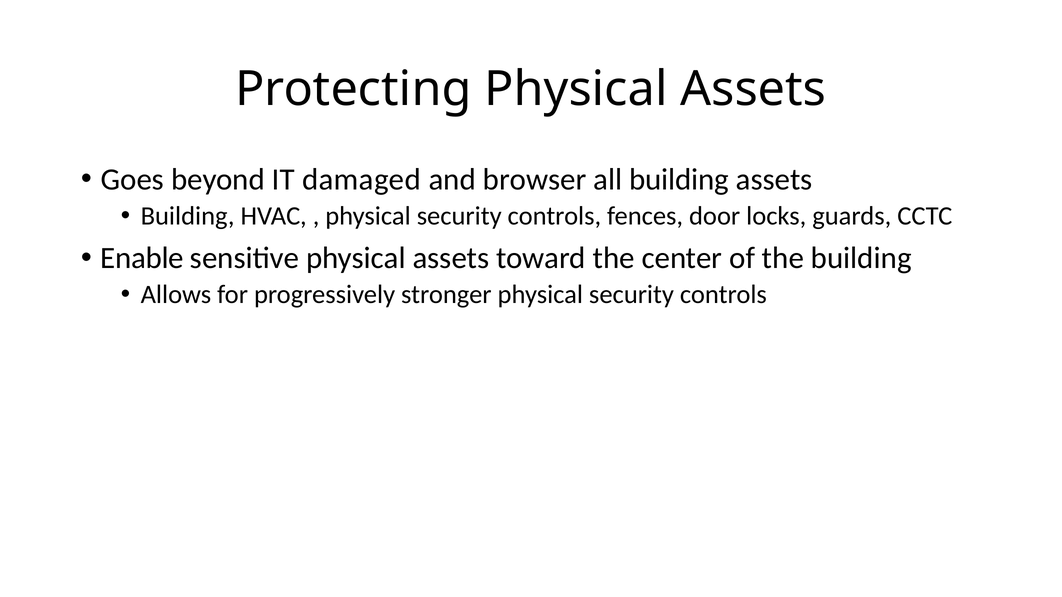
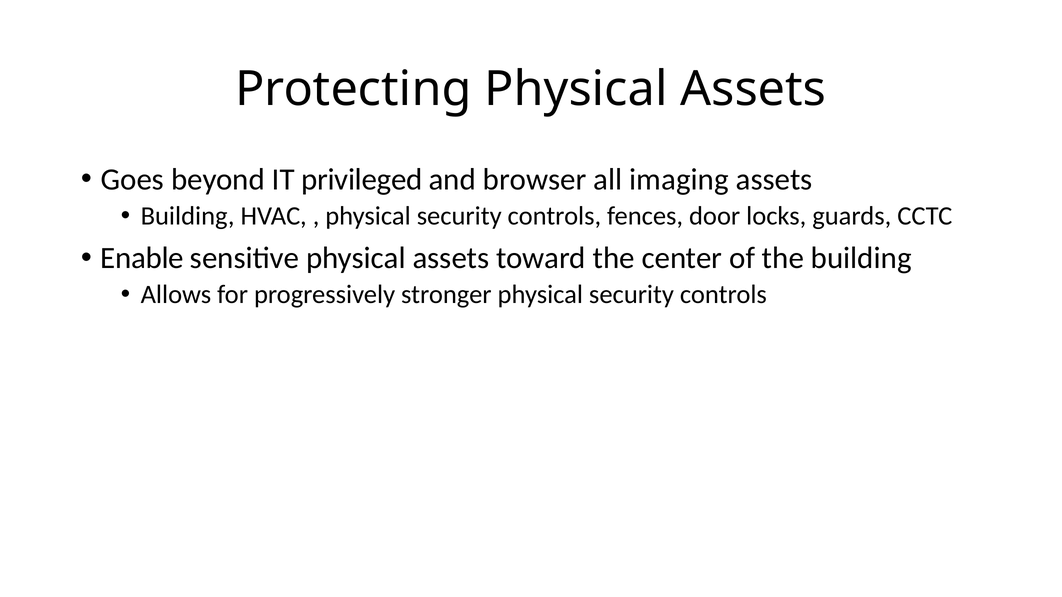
damaged: damaged -> privileged (362, 180)
all building: building -> imaging (679, 180)
